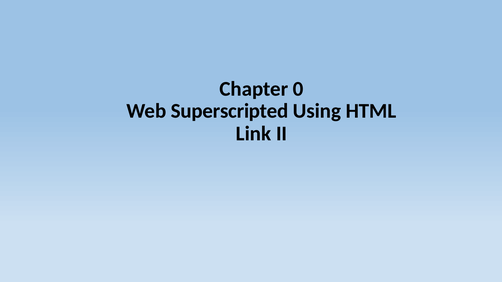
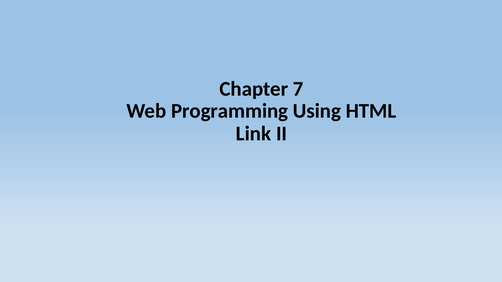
0: 0 -> 7 (298, 89)
Superscripted: Superscripted -> Programming (230, 111)
